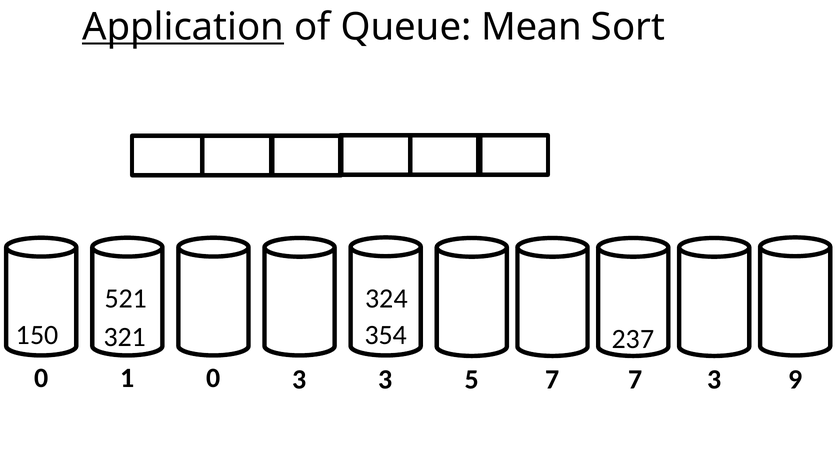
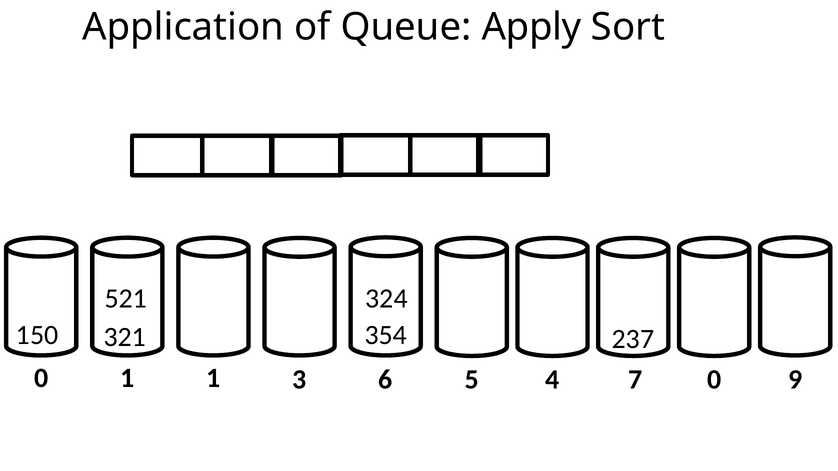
Application underline: present -> none (183, 27)
Mean: Mean -> Apply (532, 27)
1 0: 0 -> 1 (213, 378)
3 3: 3 -> 6 (385, 380)
5 7: 7 -> 4 (552, 380)
7 3: 3 -> 0 (714, 380)
